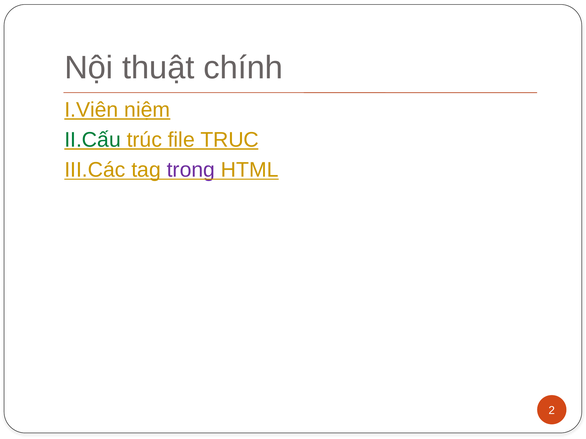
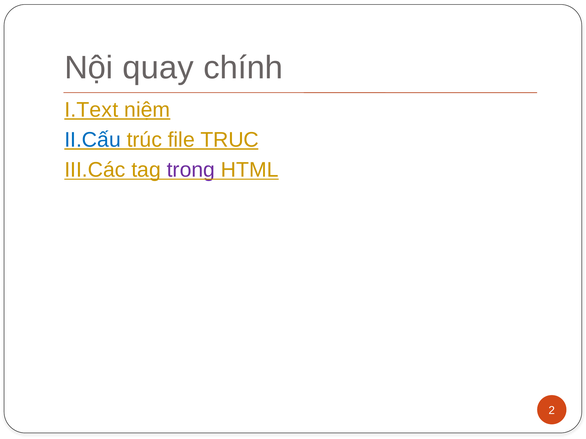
thuật: thuật -> quay (158, 68)
I.Viên: I.Viên -> I.Text (91, 110)
II.Cấu colour: green -> blue (93, 140)
